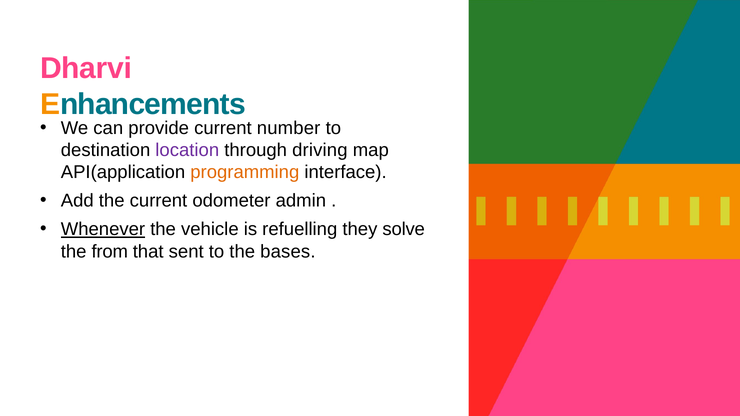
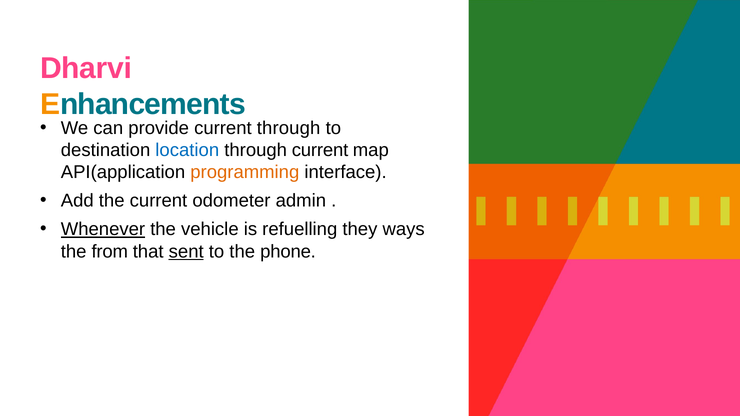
current number: number -> through (289, 128)
location colour: purple -> blue (187, 150)
through driving: driving -> current (320, 150)
solve: solve -> ways (404, 229)
sent underline: none -> present (186, 252)
bases: bases -> phone (288, 252)
